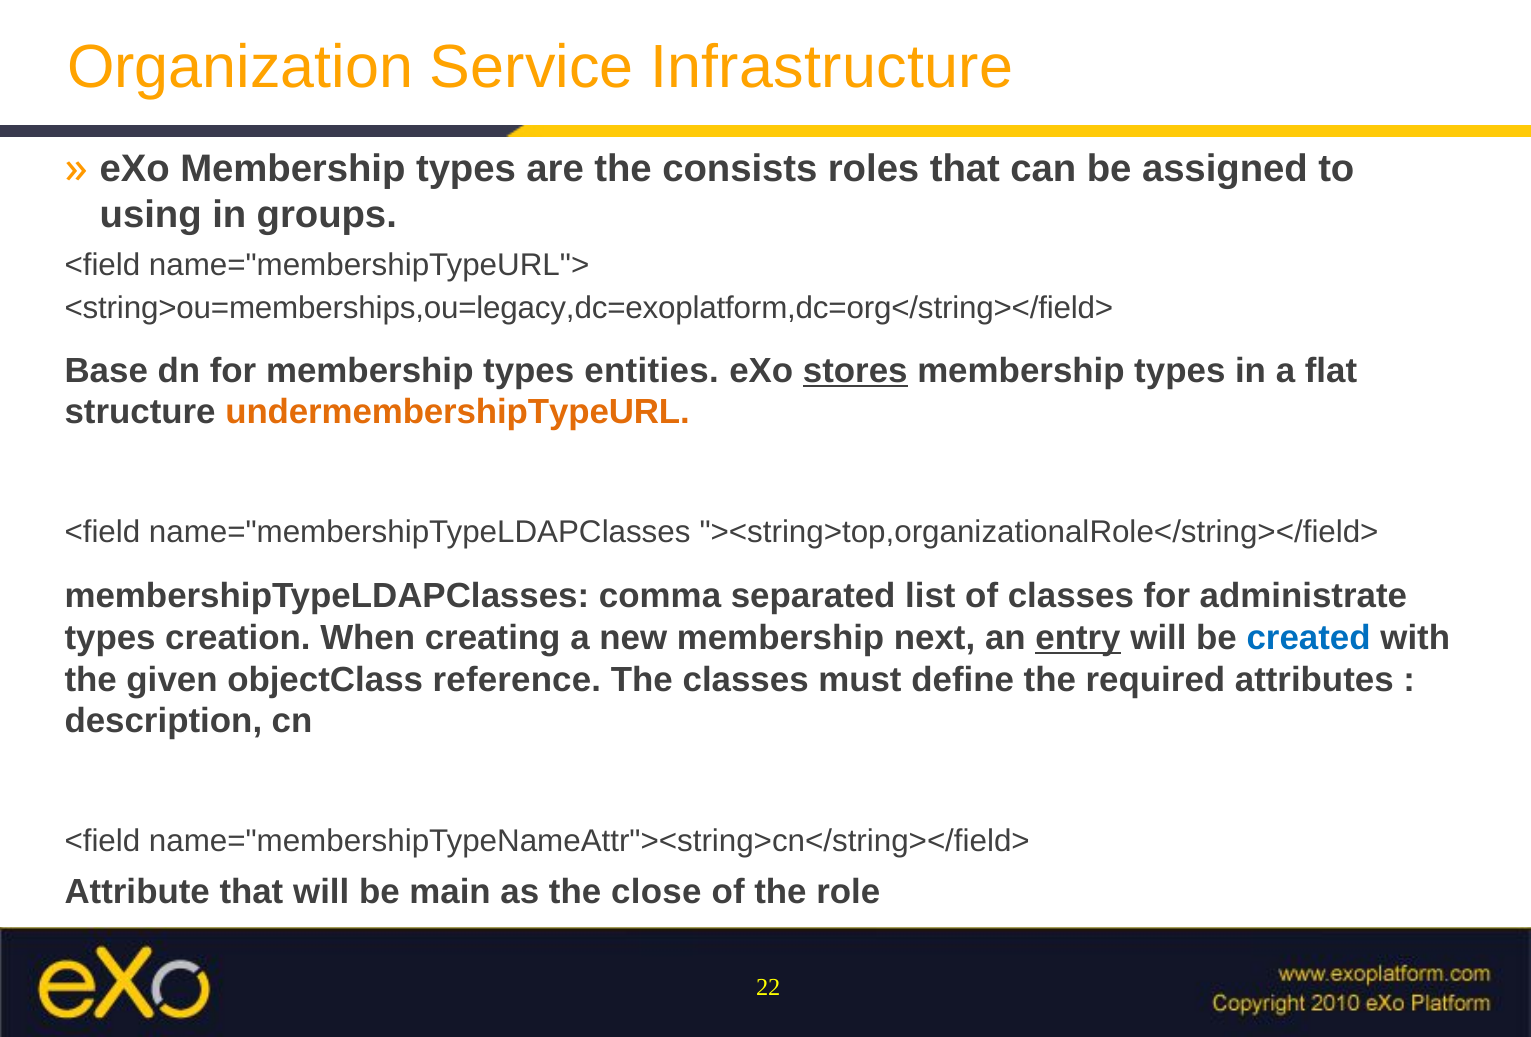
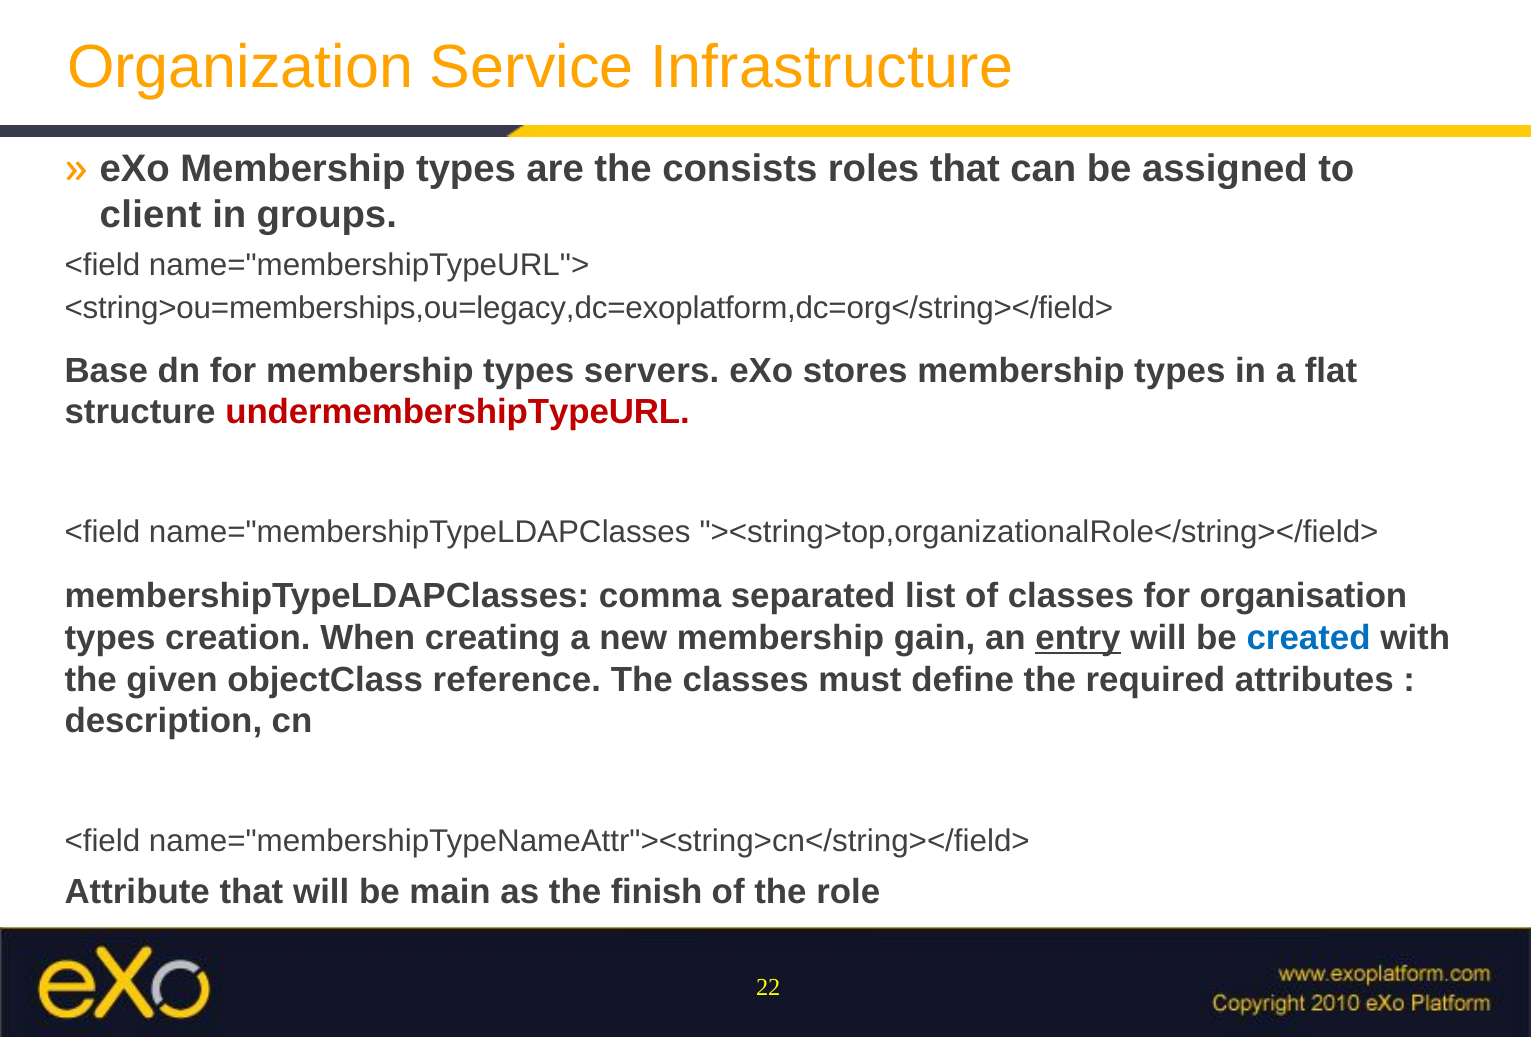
using: using -> client (150, 215)
entities: entities -> servers (652, 371)
stores underline: present -> none (855, 371)
undermembershipTypeURL colour: orange -> red (458, 412)
administrate: administrate -> organisation (1303, 596)
next: next -> gain (935, 638)
close: close -> finish (657, 892)
